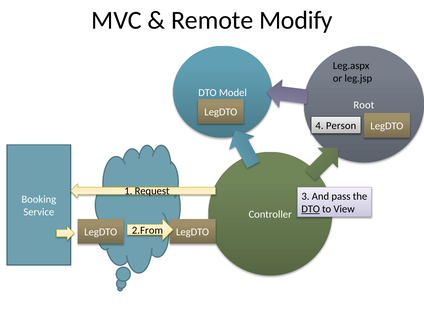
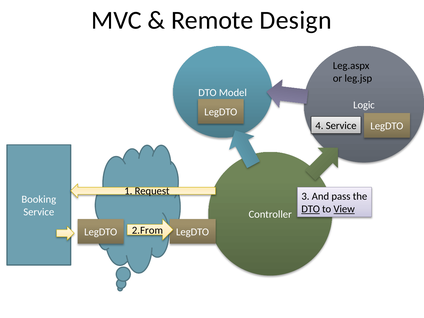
Modify: Modify -> Design (296, 20)
Root: Root -> Logic (364, 105)
4 Person: Person -> Service (341, 126)
View underline: none -> present (344, 209)
